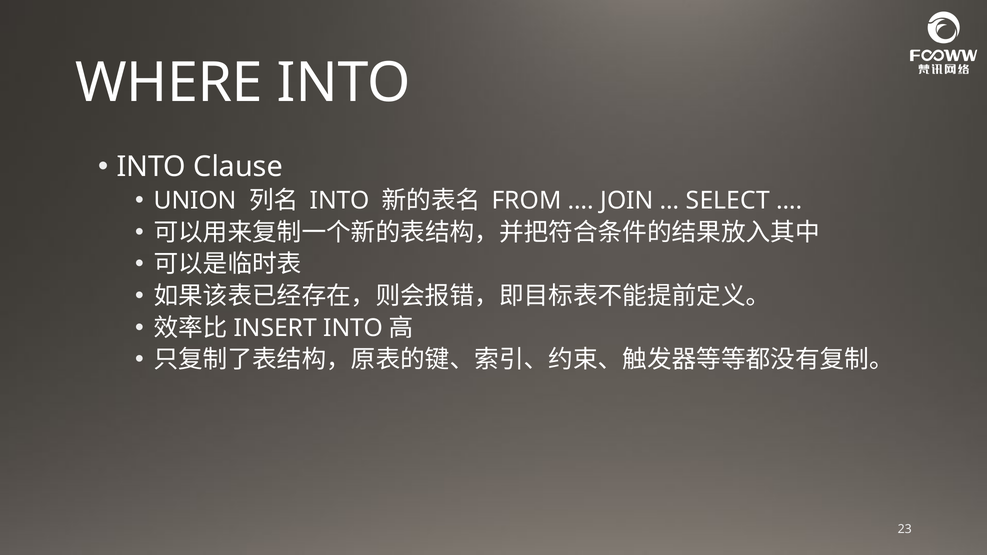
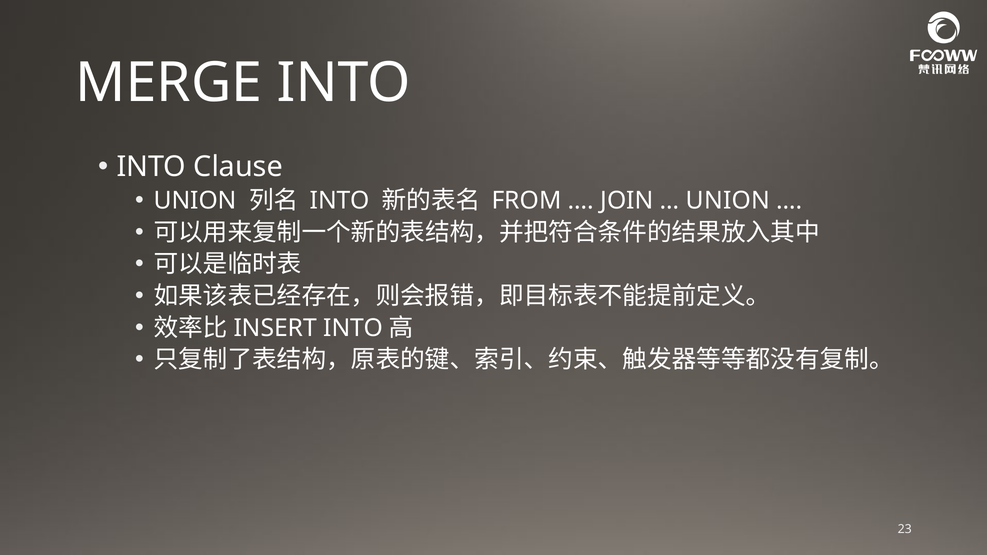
WHERE: WHERE -> MERGE (169, 83)
SELECT: SELECT -> UNION (728, 201)
